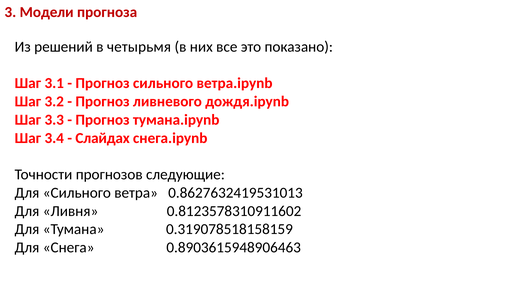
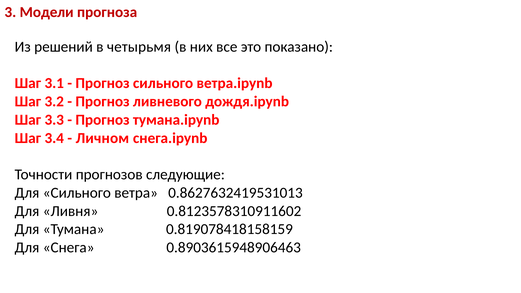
Слайдах: Слайдах -> Личном (102, 138)
0.319078518158159: 0.319078518158159 -> 0.819078418158159 (229, 229)
